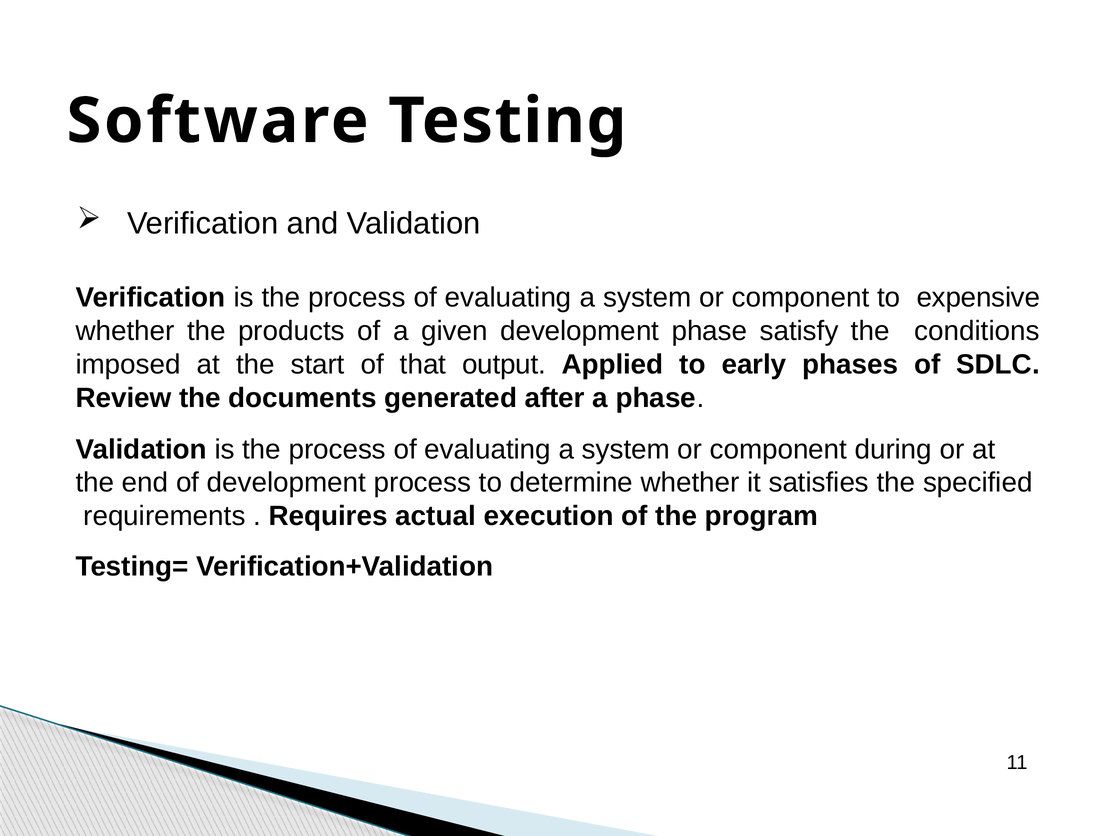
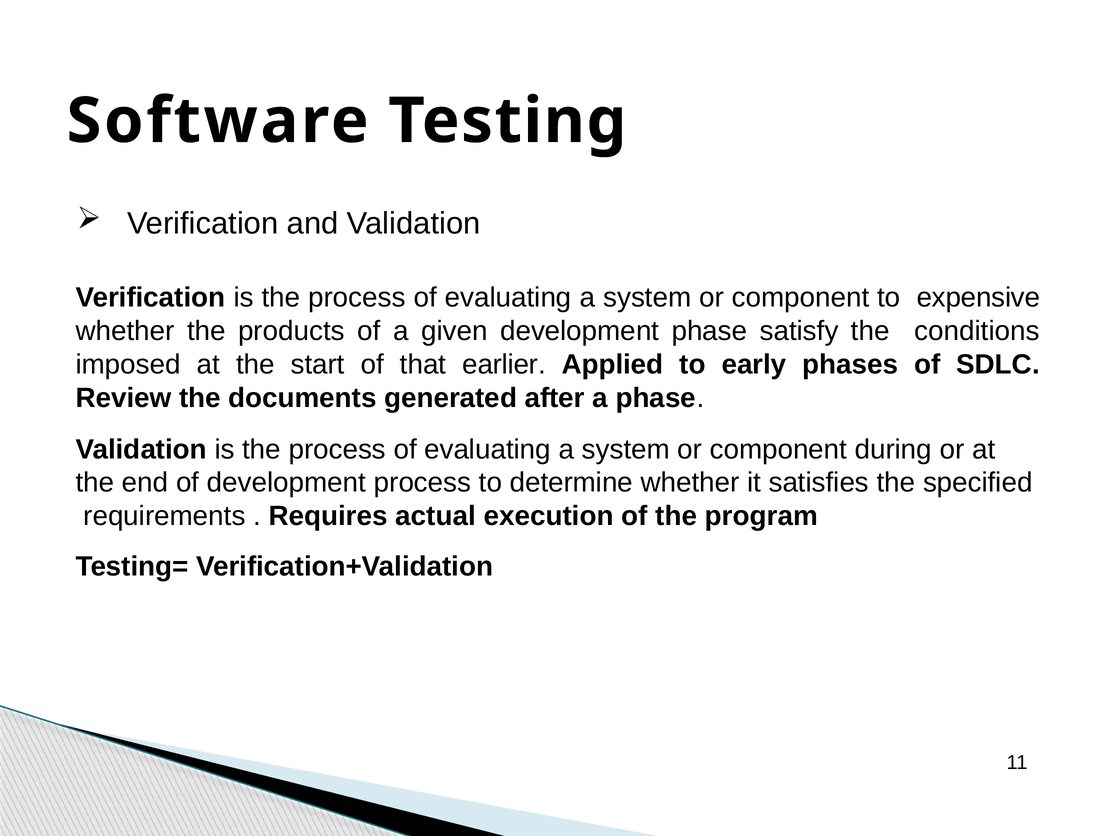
output: output -> earlier (504, 365)
